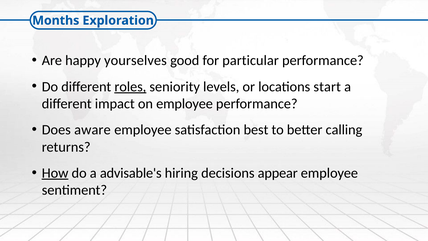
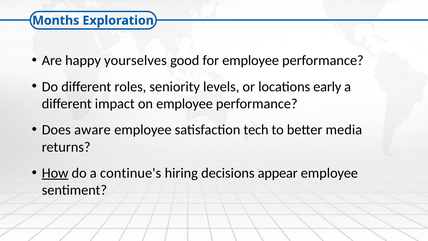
for particular: particular -> employee (251, 61)
roles underline: present -> none (130, 87)
start: start -> early (327, 87)
best: best -> tech (256, 130)
calling: calling -> media (344, 130)
advisable's: advisable's -> continue's (131, 173)
